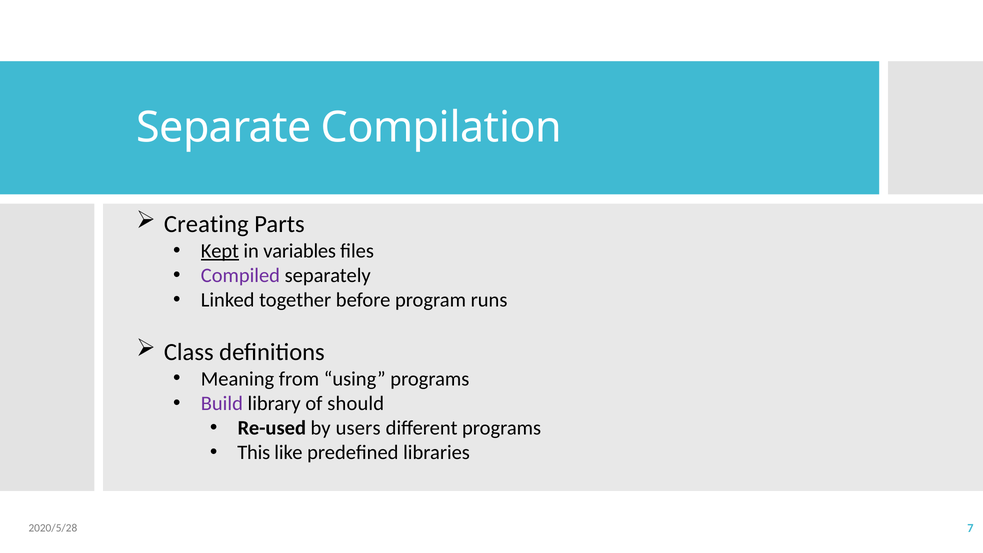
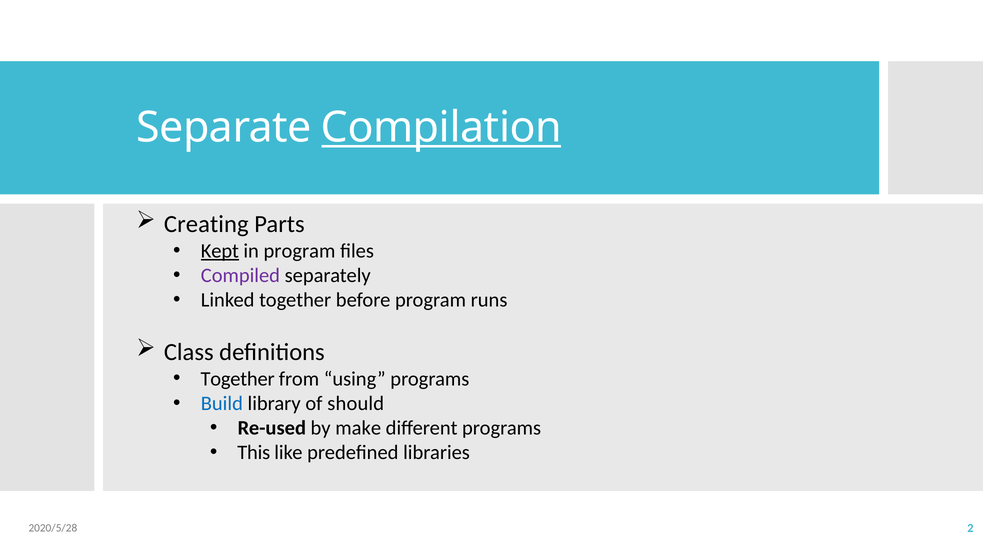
Compilation underline: none -> present (441, 128)
in variables: variables -> program (300, 251)
Meaning: Meaning -> Together (238, 379)
Build colour: purple -> blue (222, 403)
users: users -> make (358, 428)
7: 7 -> 2 (970, 528)
